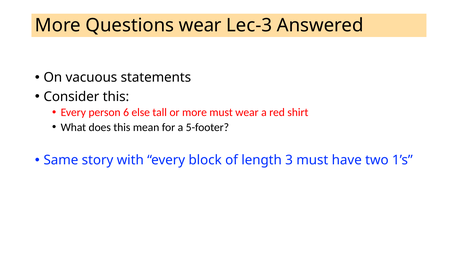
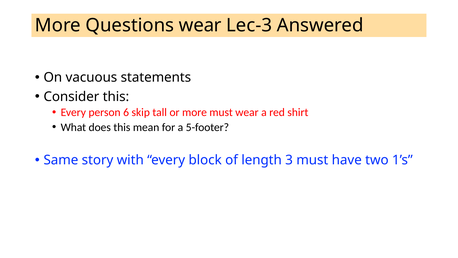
else: else -> skip (141, 112)
